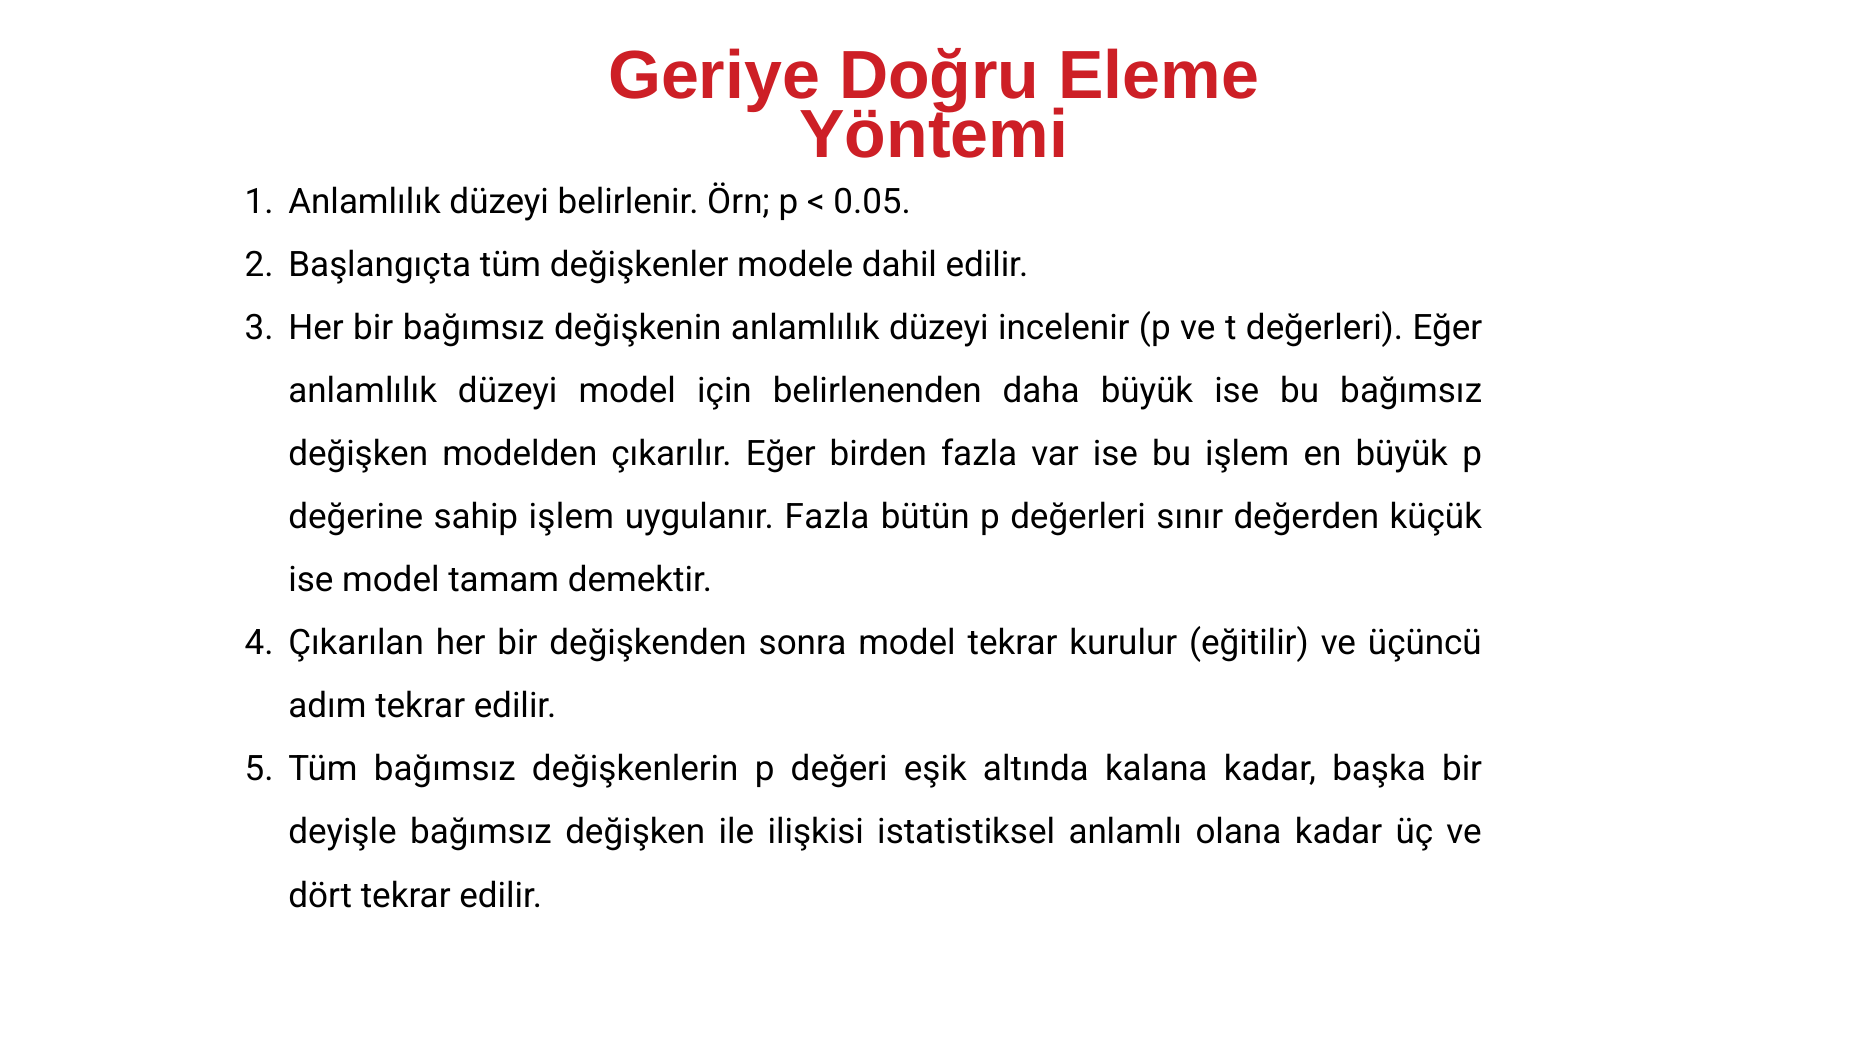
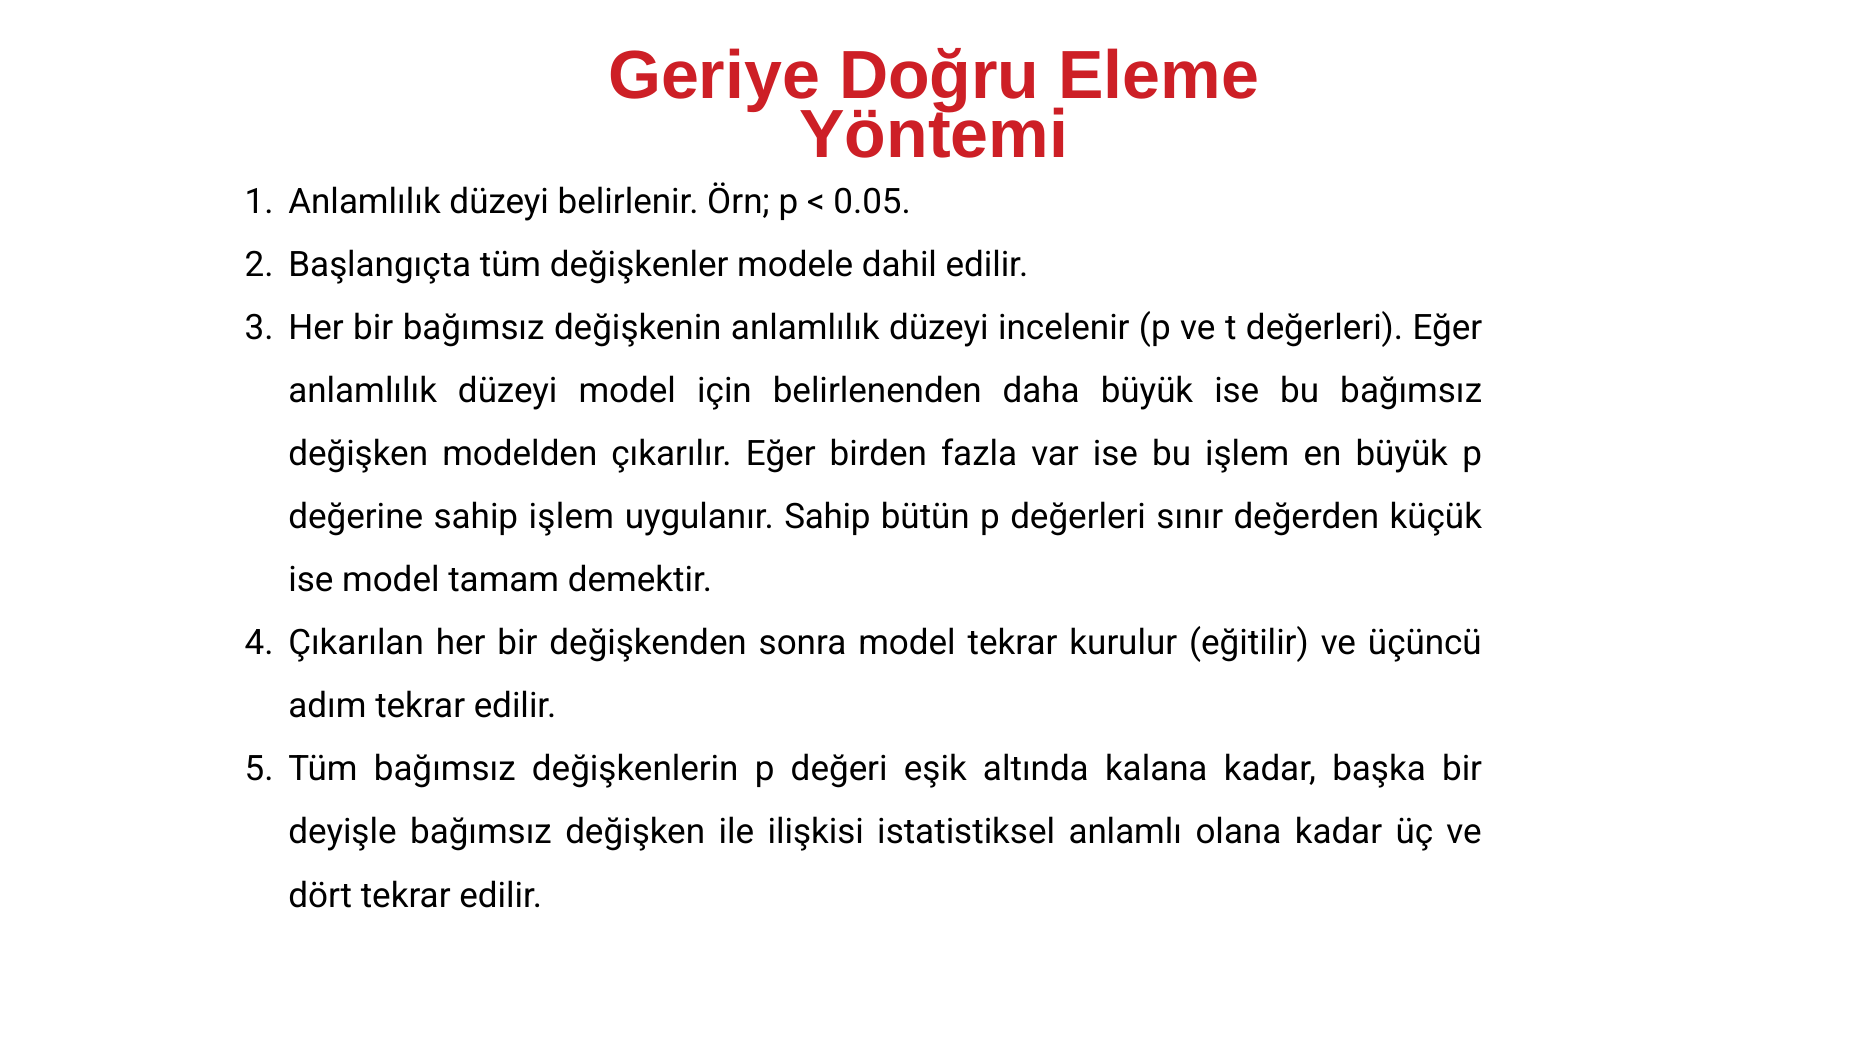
uygulanır Fazla: Fazla -> Sahip (827, 517)
